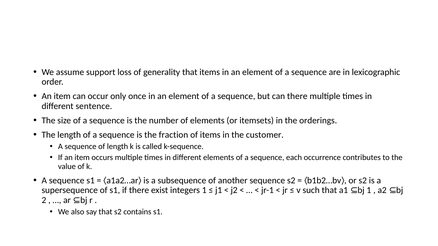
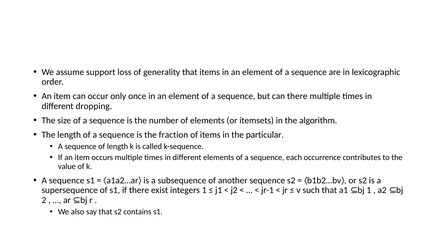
sentence: sentence -> dropping (94, 106)
orderings: orderings -> algorithm (318, 121)
customer: customer -> particular (265, 135)
